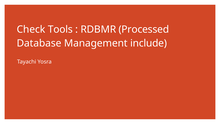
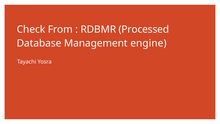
Tools: Tools -> From (60, 29)
include: include -> engine (148, 43)
